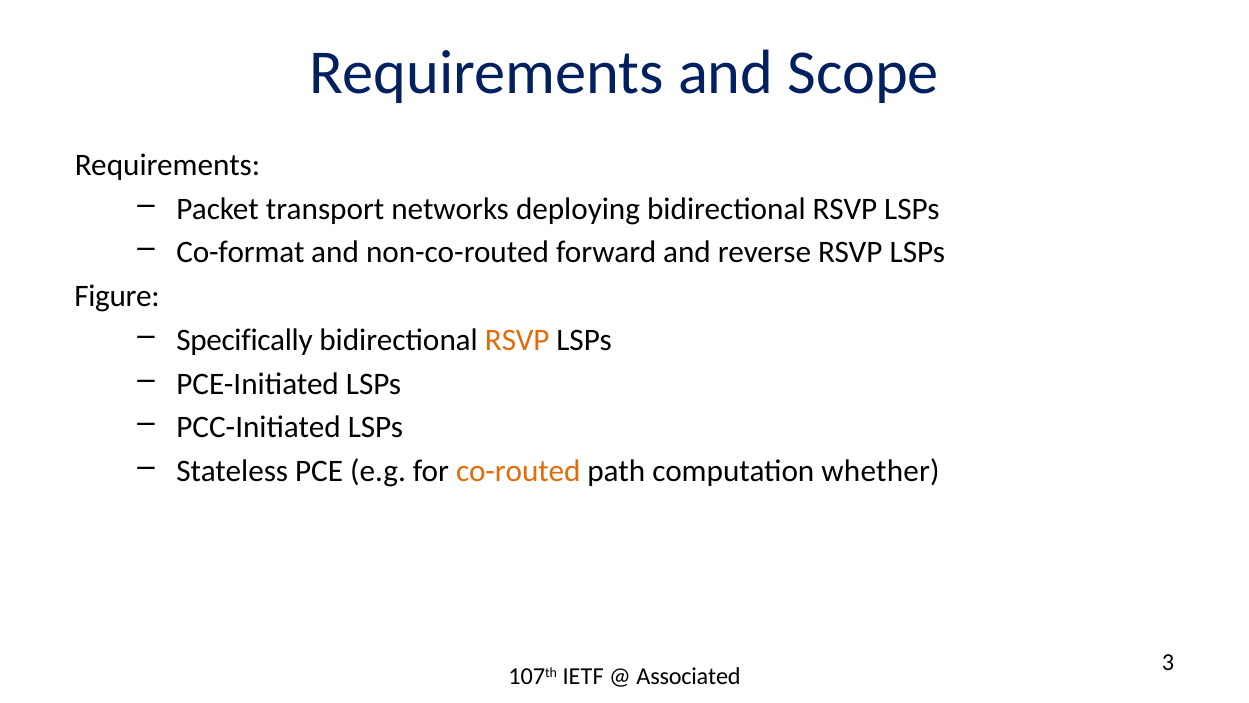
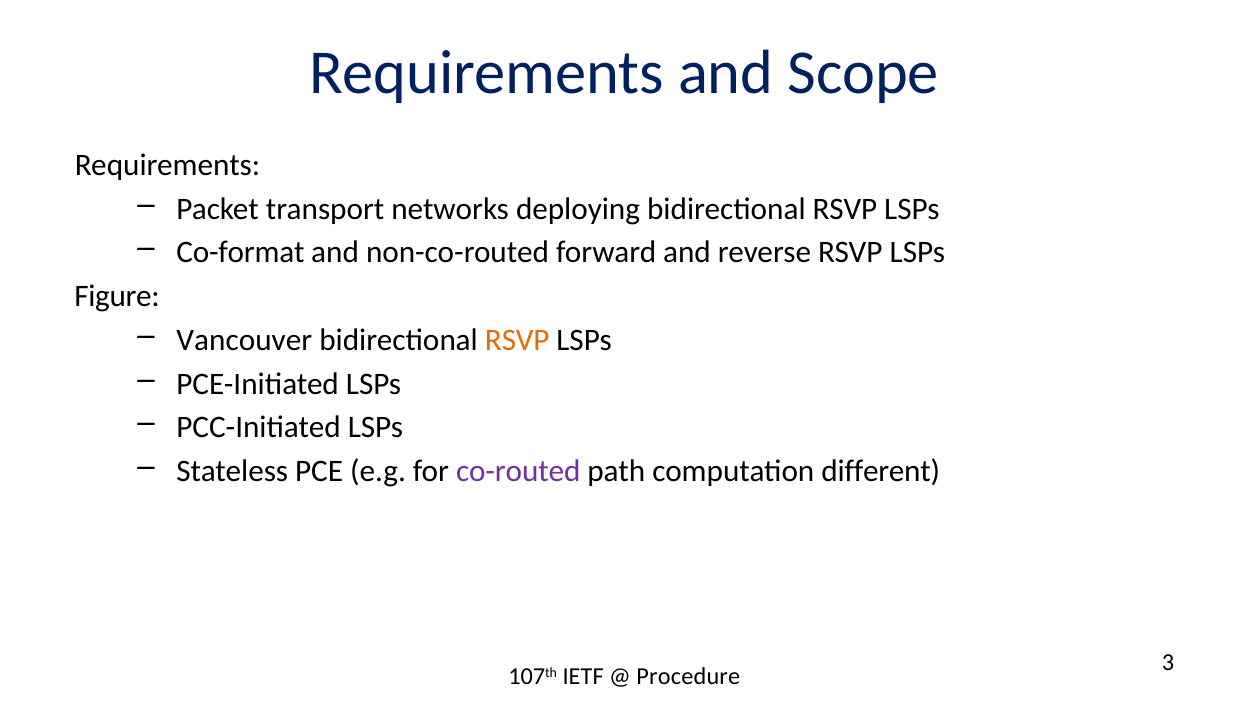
Specifically: Specifically -> Vancouver (244, 340)
co-routed colour: orange -> purple (518, 471)
whether: whether -> different (881, 471)
Associated: Associated -> Procedure (688, 676)
